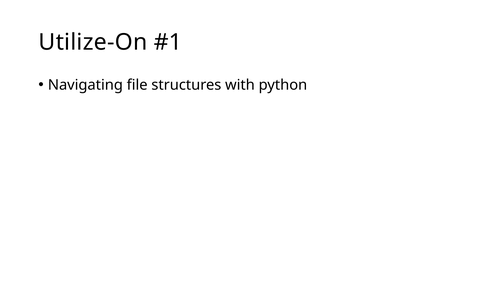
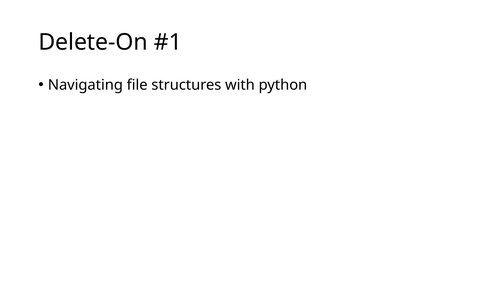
Utilize-On: Utilize-On -> Delete-On (93, 42)
